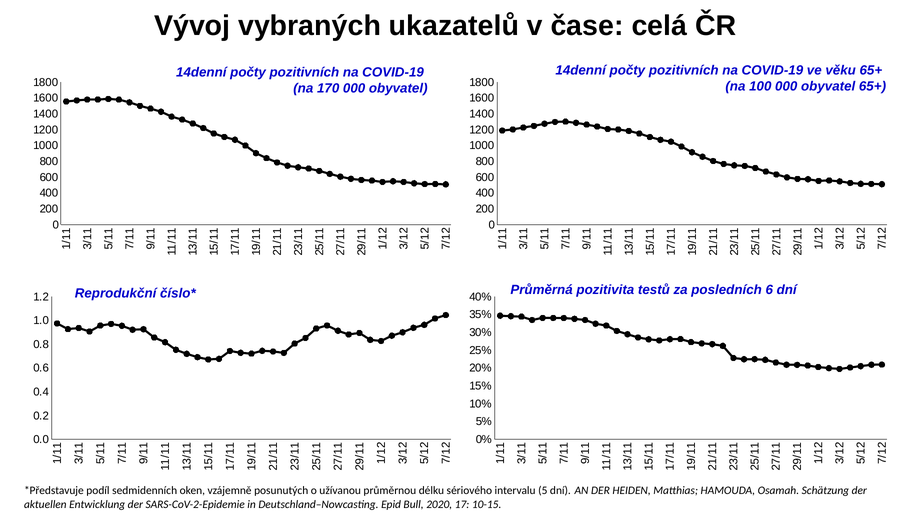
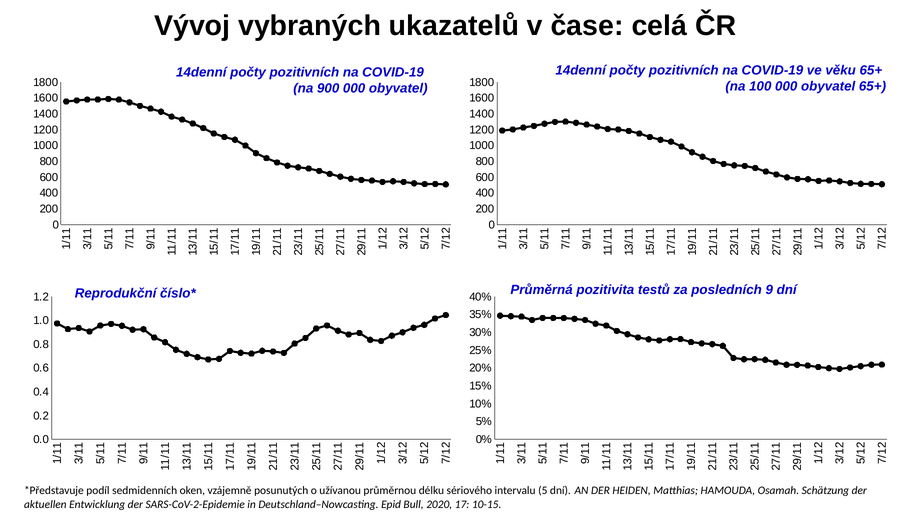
170: 170 -> 900 (328, 89)
posledních 6: 6 -> 9 (769, 290)
